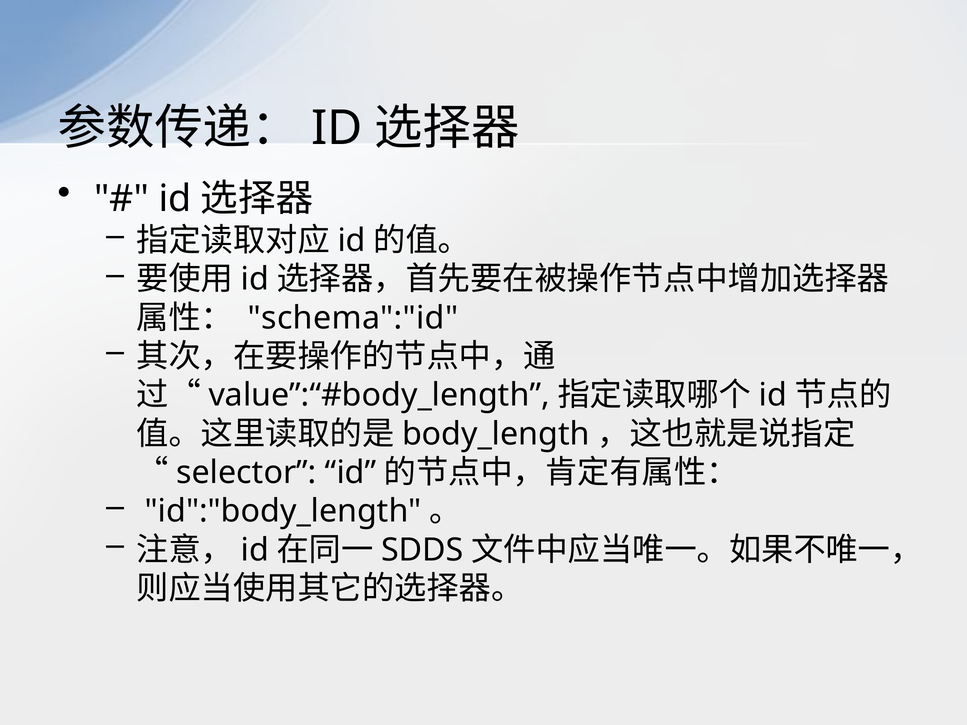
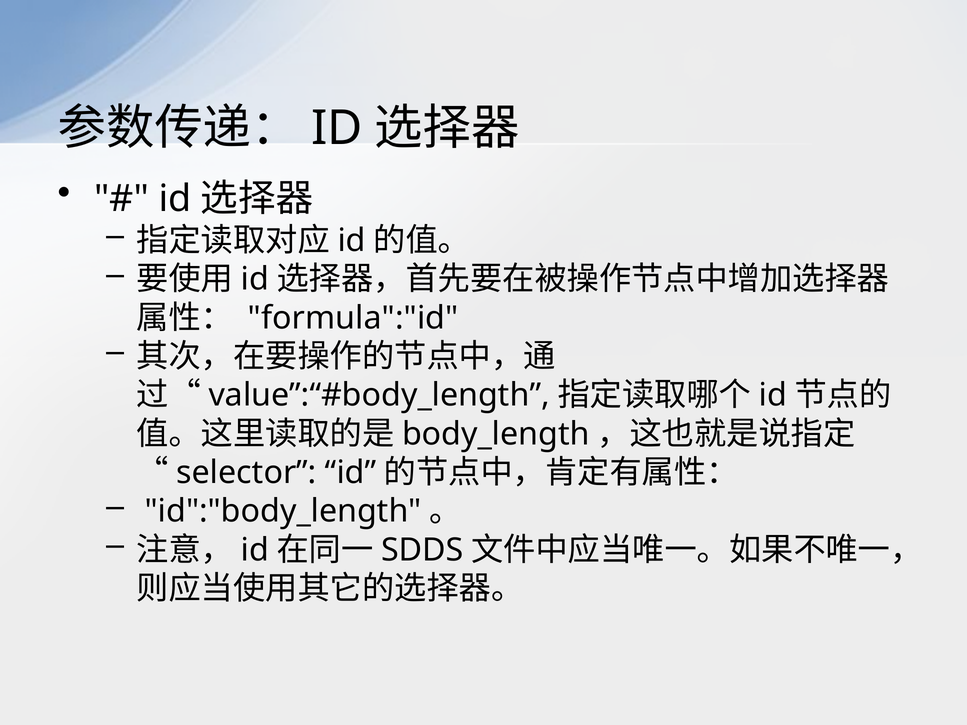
schema":"id: schema":"id -> formula":"id (353, 318)
